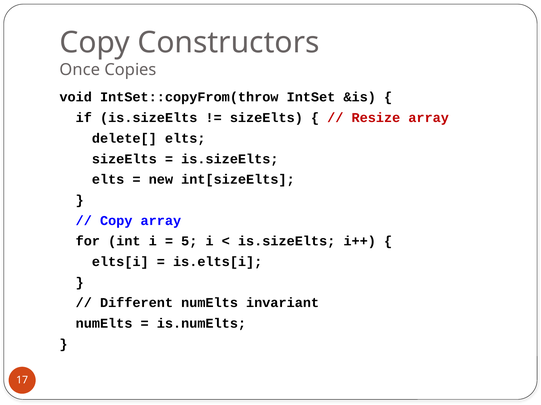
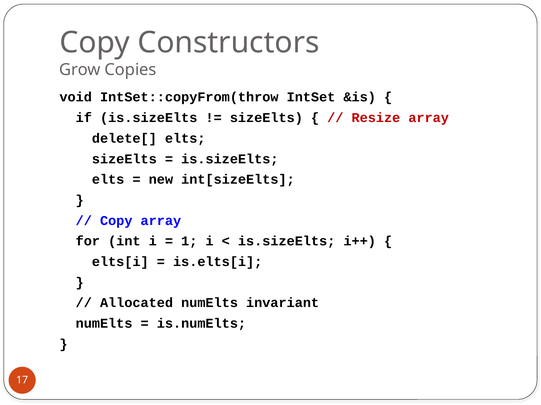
Once: Once -> Grow (80, 70)
5: 5 -> 1 (189, 242)
Different: Different -> Allocated (137, 303)
